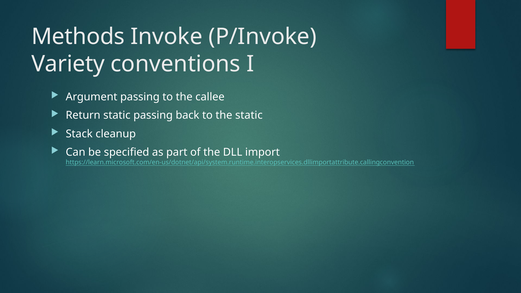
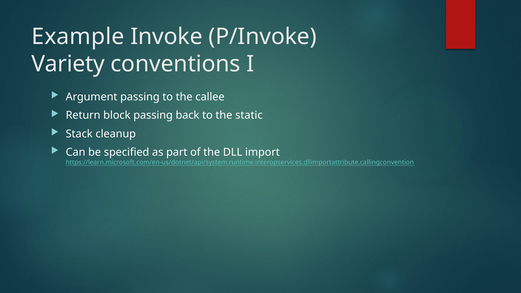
Methods: Methods -> Example (78, 37)
Return static: static -> block (117, 115)
